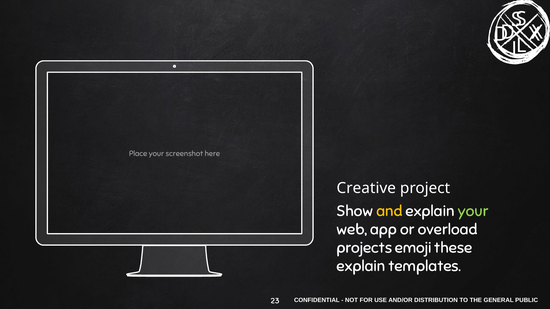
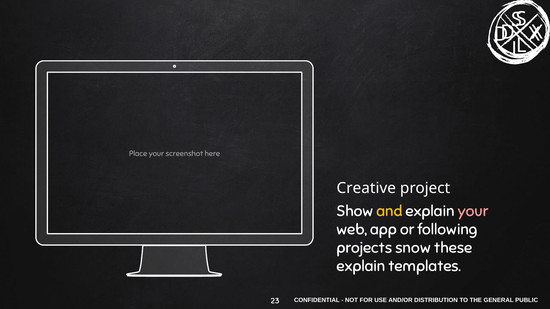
your colour: light green -> pink (473, 211)
overload: overload -> following (448, 230)
emoji: emoji -> snow (413, 248)
